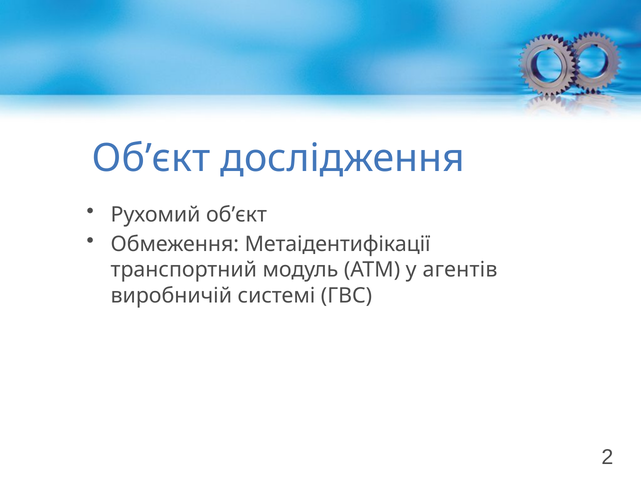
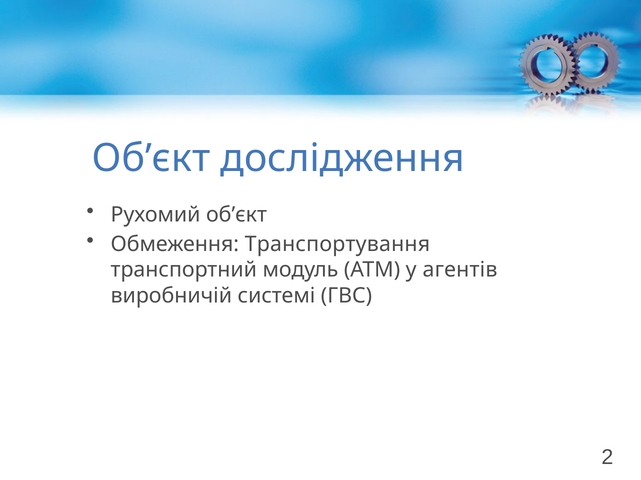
Метаідентифікації: Метаідентифікації -> Транспортування (337, 245)
